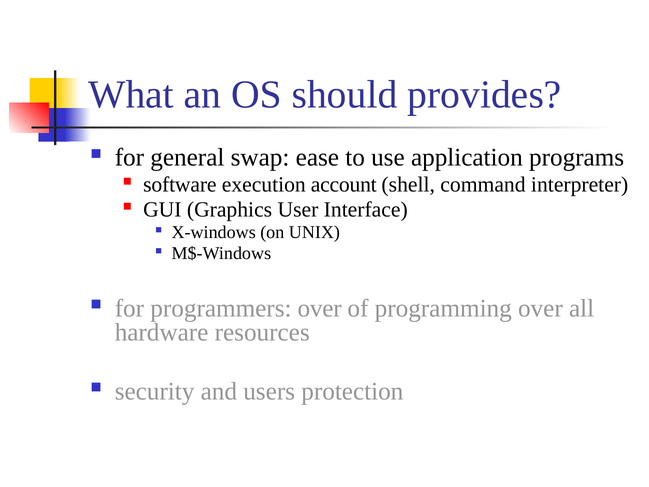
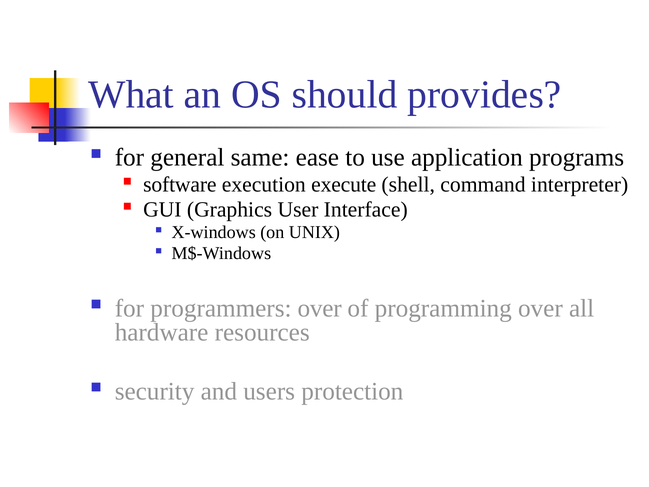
swap: swap -> same (260, 158)
account: account -> execute (344, 184)
